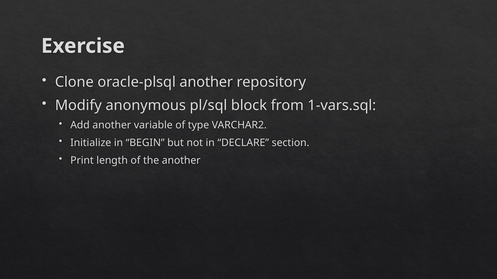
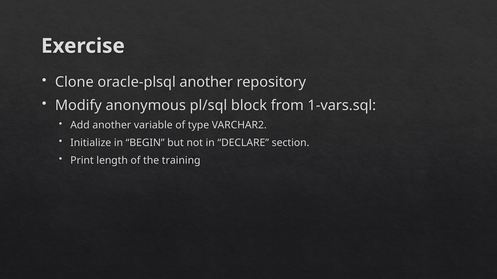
the another: another -> training (181, 161)
